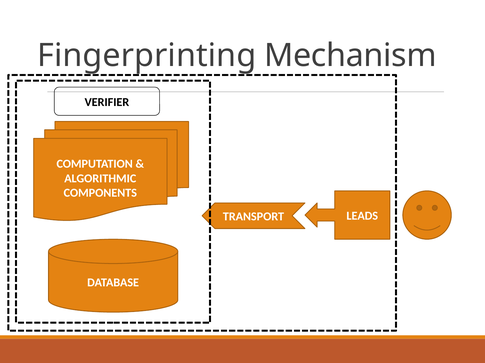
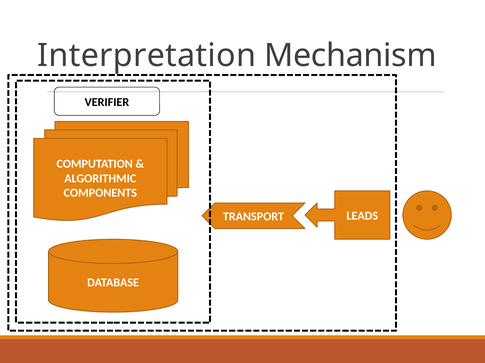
Fingerprinting: Fingerprinting -> Interpretation (147, 55)
